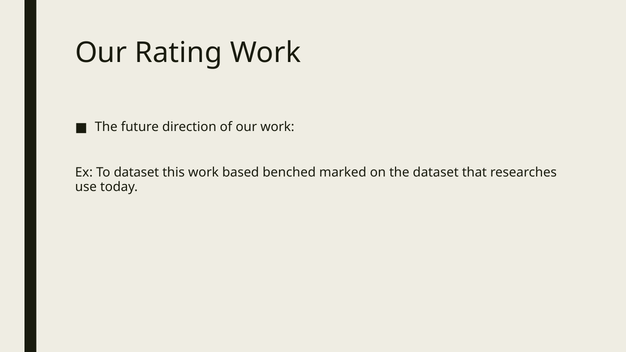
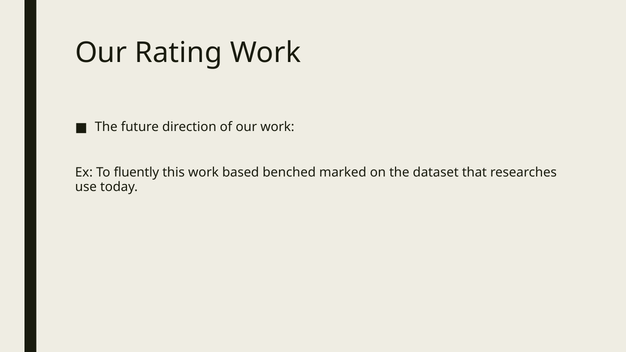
To dataset: dataset -> fluently (136, 172)
